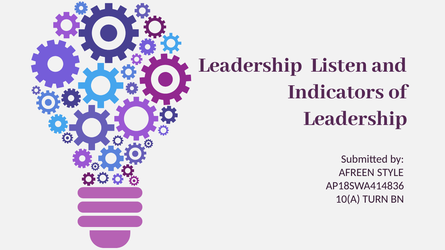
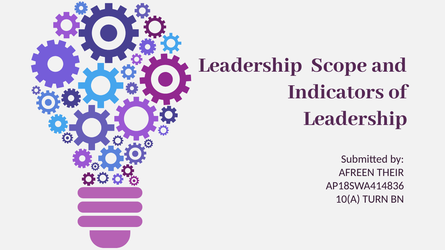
Listen: Listen -> Scope (339, 65)
STYLE: STYLE -> THEIR (390, 173)
